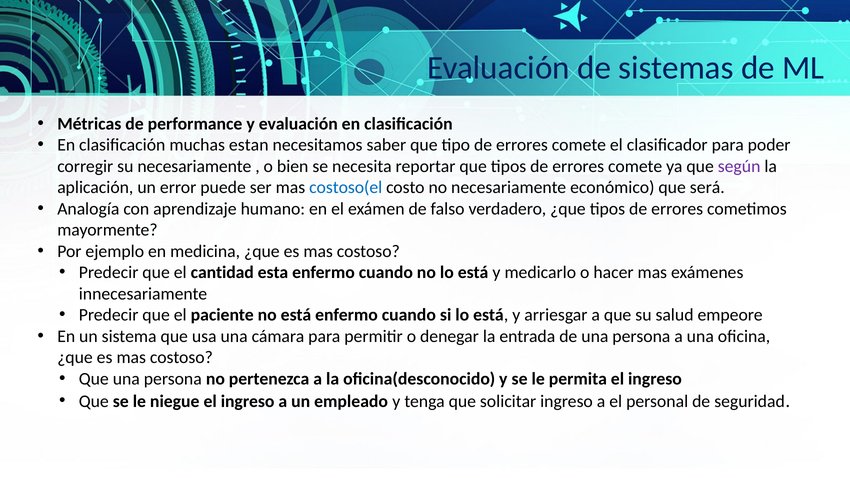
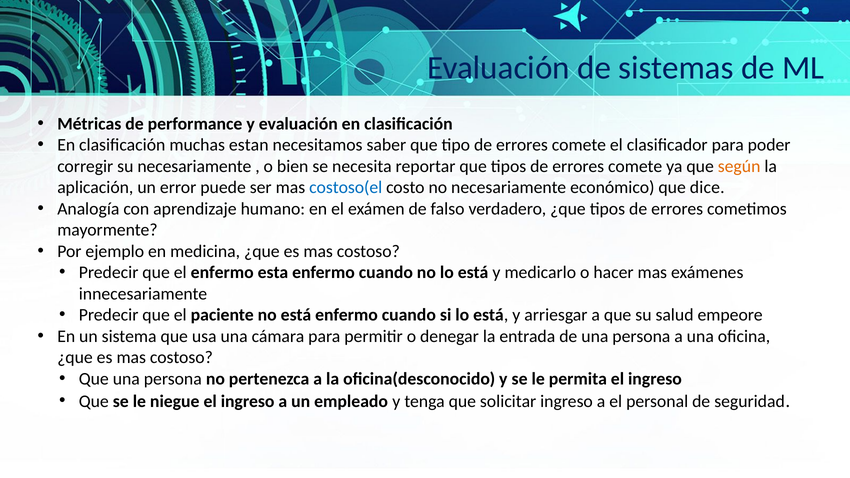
según colour: purple -> orange (739, 166)
será: será -> dice (707, 188)
el cantidad: cantidad -> enfermo (222, 273)
